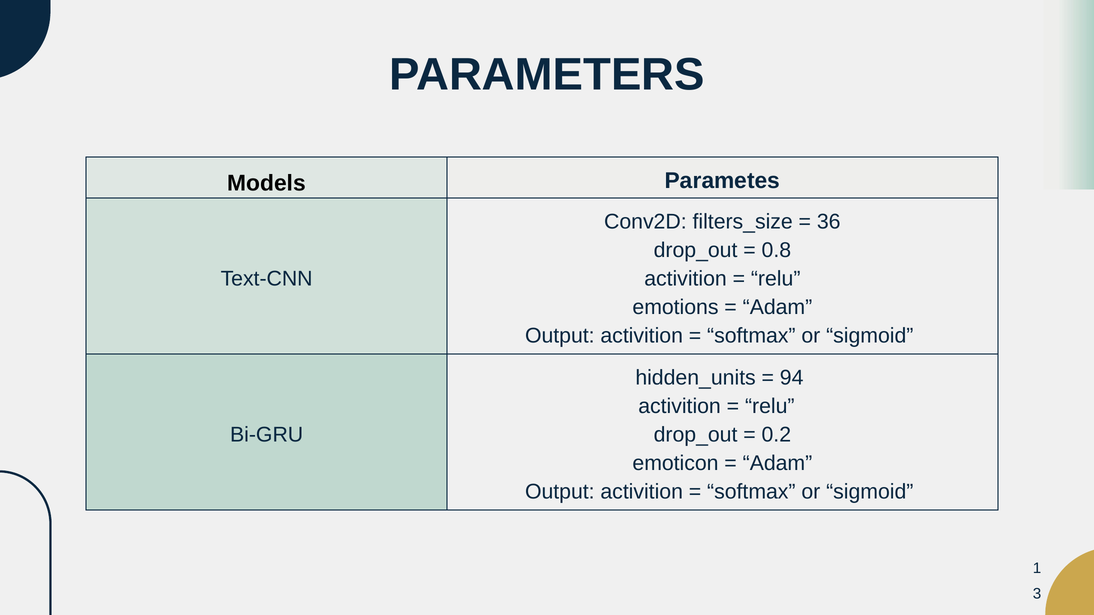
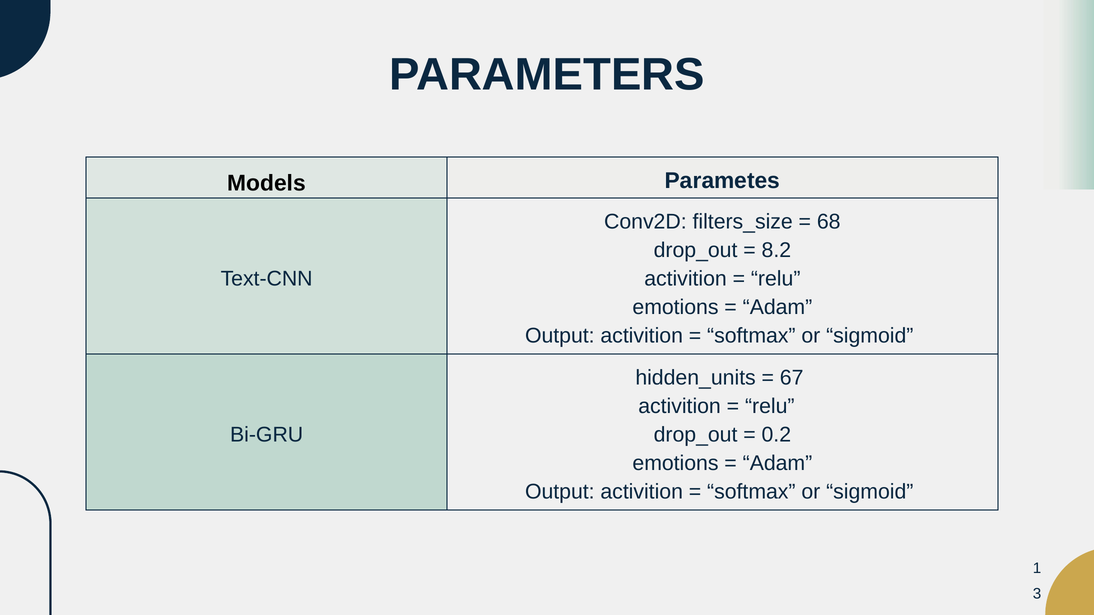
36: 36 -> 68 (829, 222)
0.8: 0.8 -> 8.2 (776, 250)
94: 94 -> 67 (792, 378)
emoticon: emoticon -> emotions (675, 463)
